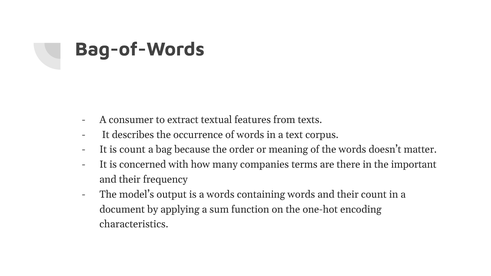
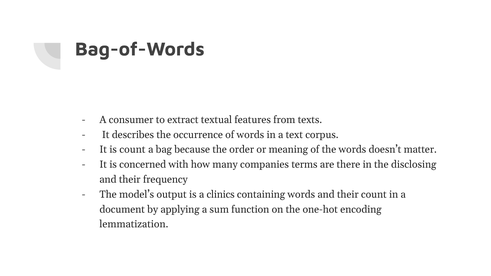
important: important -> disclosing (414, 165)
a words: words -> clinics (221, 195)
characteristics: characteristics -> lemmatization (134, 224)
